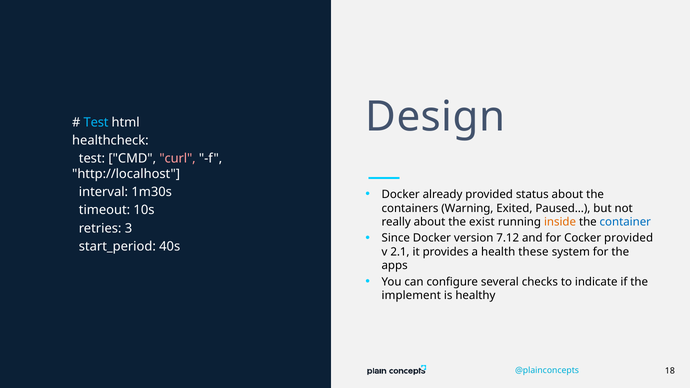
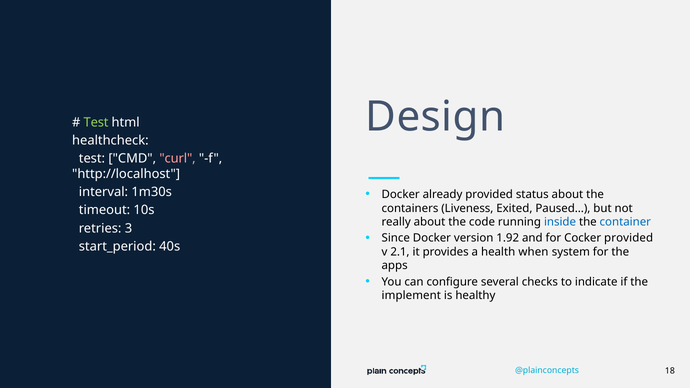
Test colour: light blue -> light green (96, 122)
Warning: Warning -> Liveness (467, 208)
exist: exist -> code (482, 222)
inside colour: orange -> blue (560, 222)
7.12: 7.12 -> 1.92 (508, 238)
these: these -> when (533, 252)
